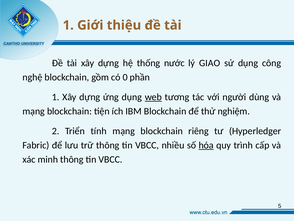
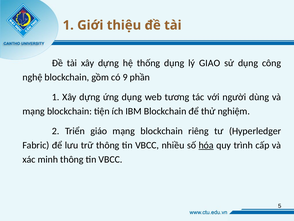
thống nước: nước -> dụng (174, 63)
0: 0 -> 9 (125, 77)
web underline: present -> none (153, 97)
tính: tính -> giáo (99, 131)
